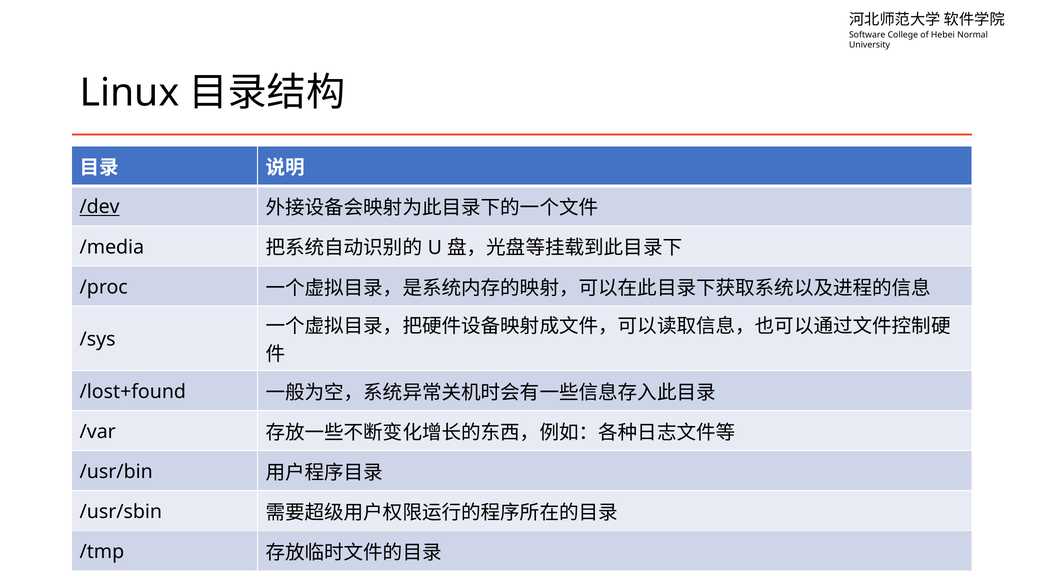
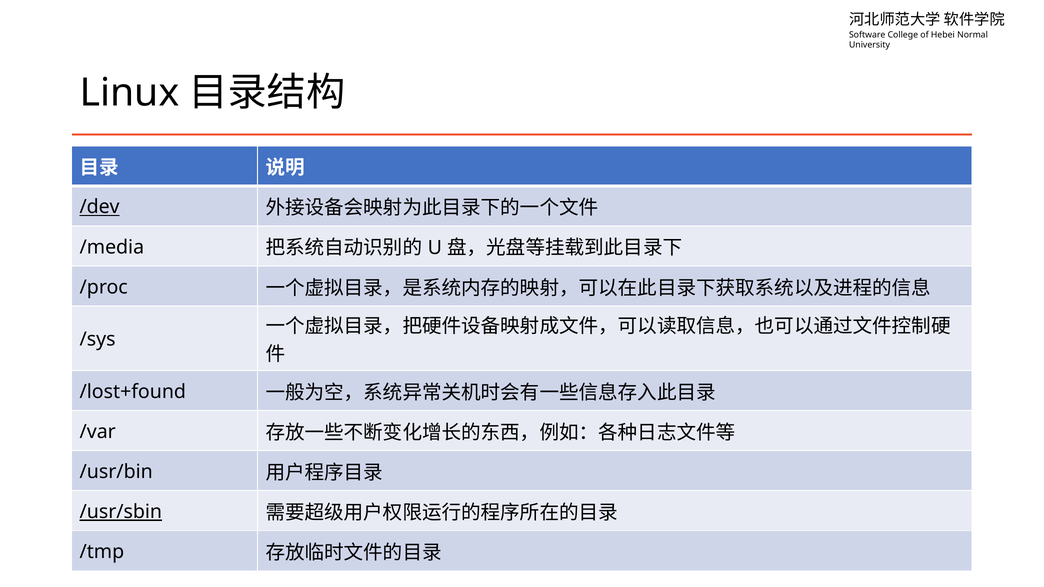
/usr/sbin underline: none -> present (121, 512)
